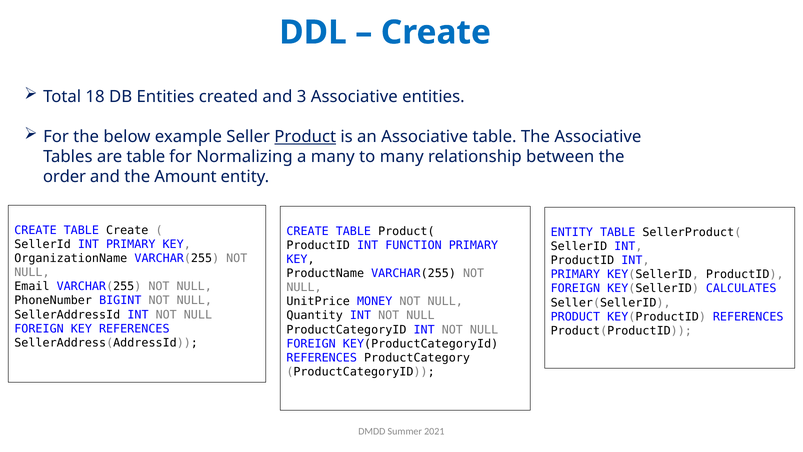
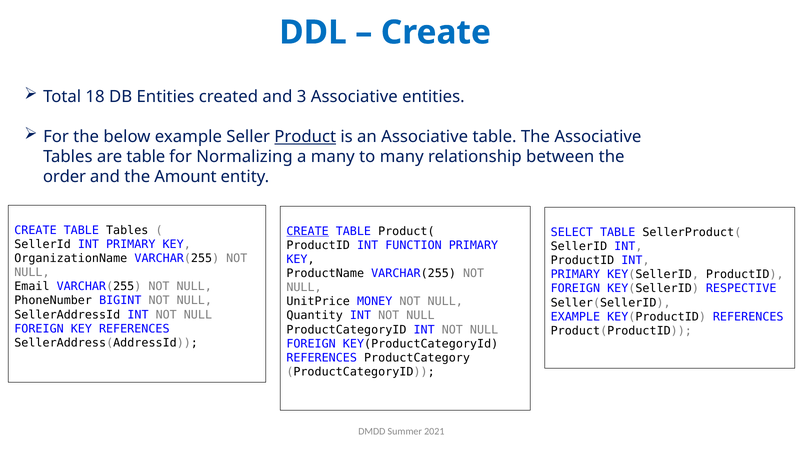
TABLE Create: Create -> Tables (127, 230)
CREATE underline: none -> present (308, 231)
ENTITY: ENTITY -> SELECT (572, 232)
CALCULATES: CALCULATES -> RESPECTIVE (741, 288)
PRODUCT: PRODUCT -> EXAMPLE (575, 317)
